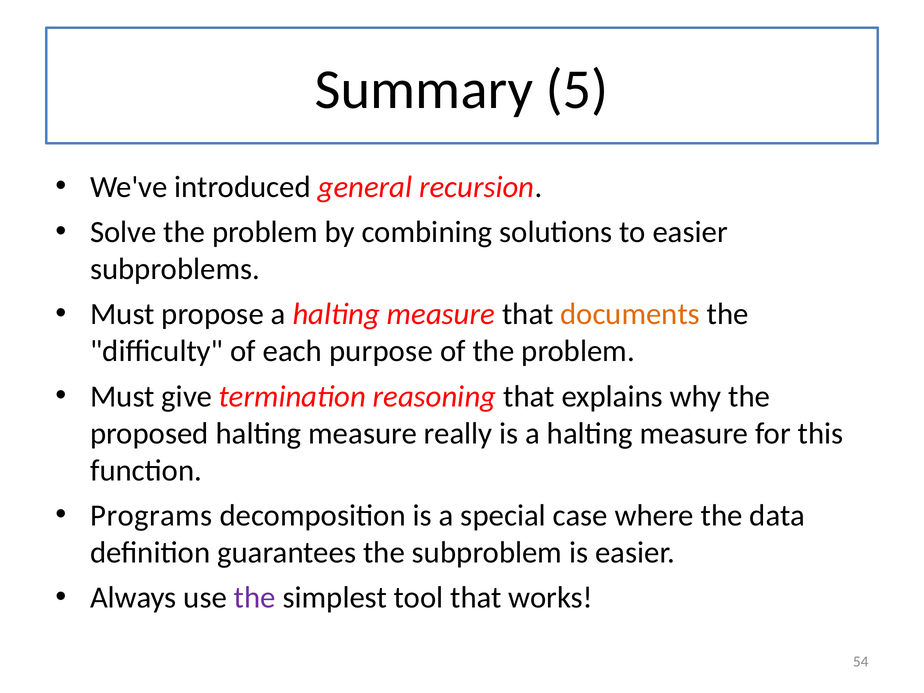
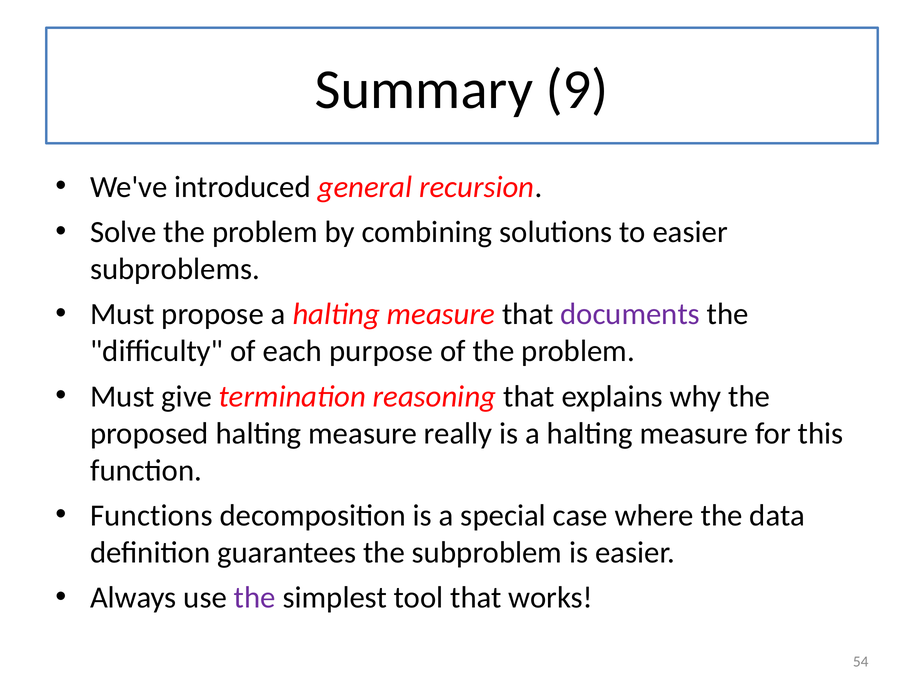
5: 5 -> 9 (577, 89)
documents colour: orange -> purple (630, 314)
Programs: Programs -> Functions (151, 516)
